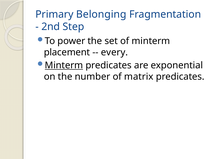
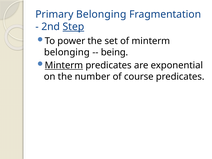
Step underline: none -> present (73, 27)
placement: placement -> belonging (67, 52)
every: every -> being (115, 52)
matrix: matrix -> course (139, 77)
